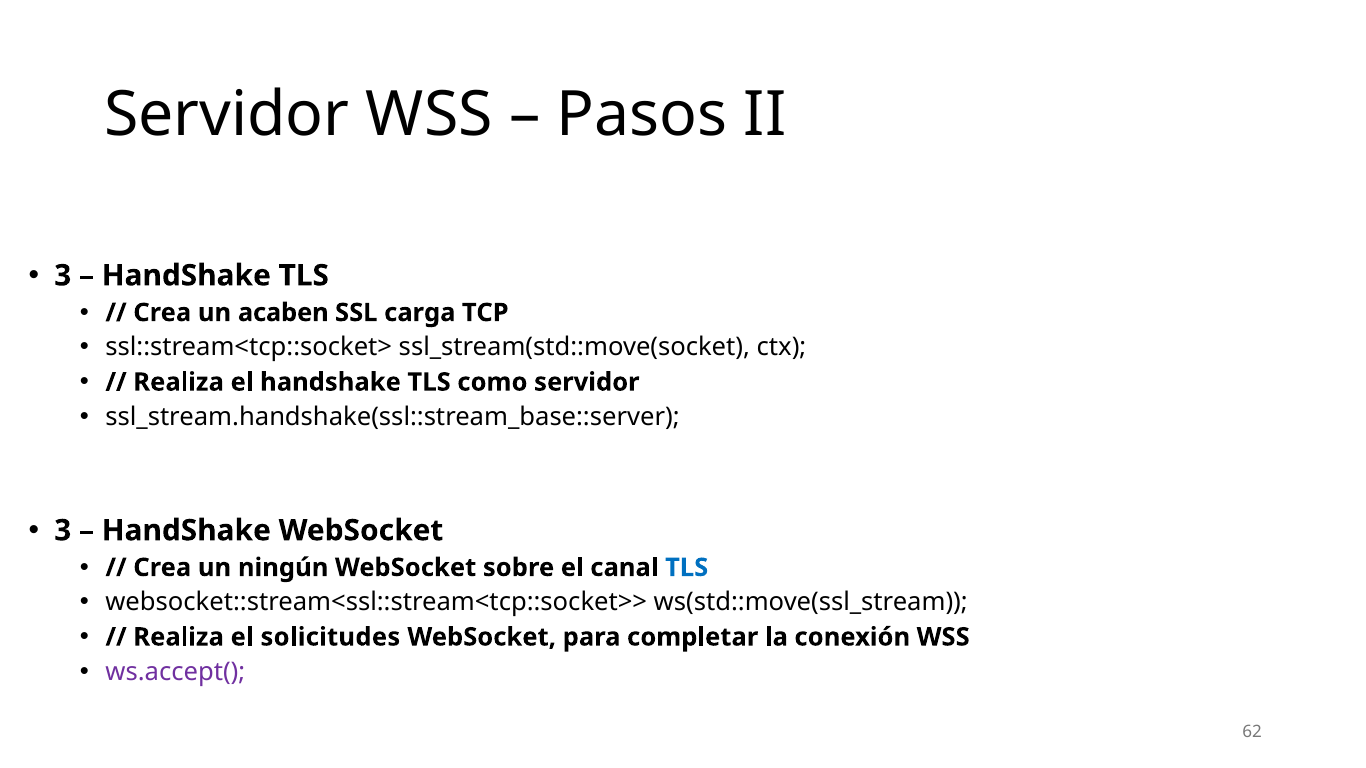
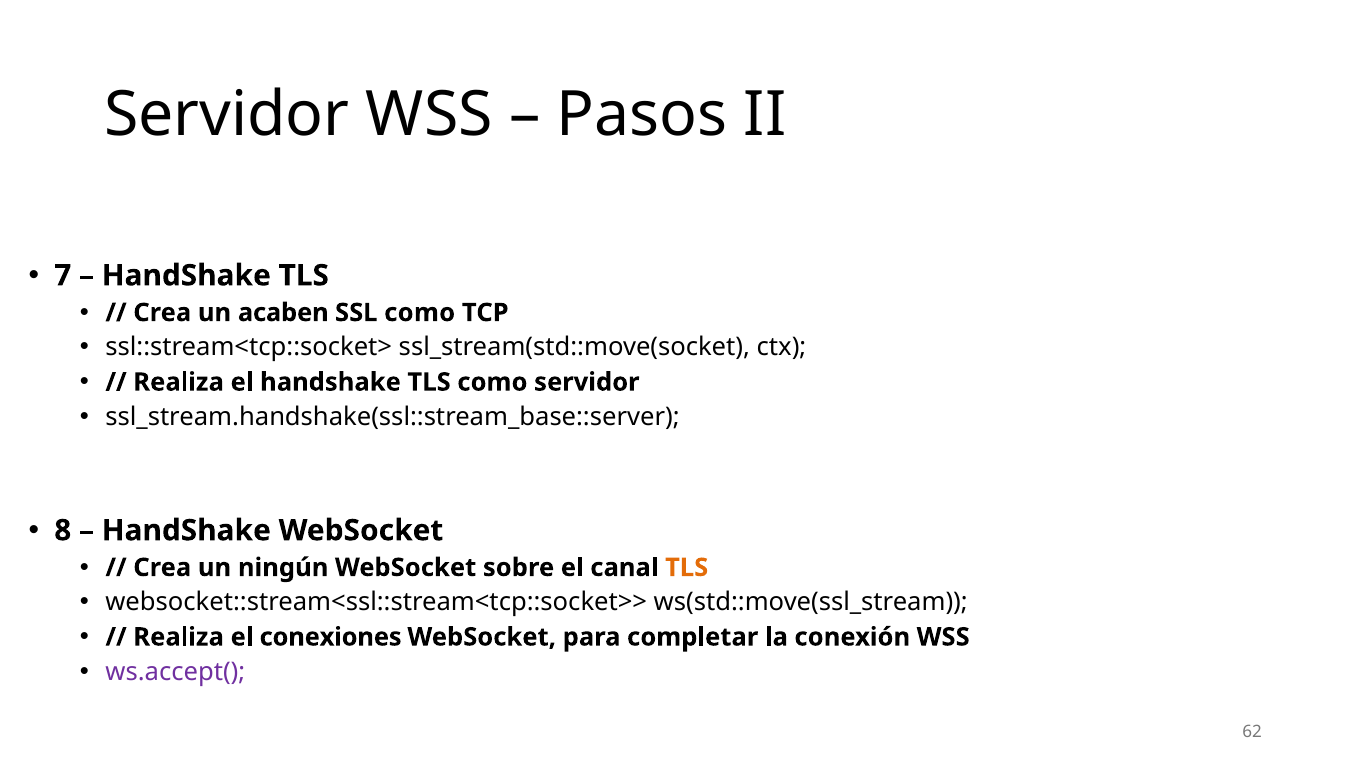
3: 3 -> 7 (63, 276)
SSL carga: carga -> como (420, 313)
3: 3 -> 8 (63, 531)
TLS colour: blue -> orange (687, 568)
solicitudes: solicitudes -> conexiones (331, 637)
